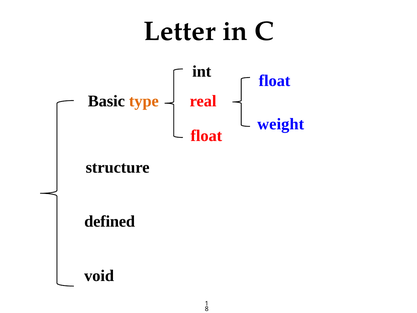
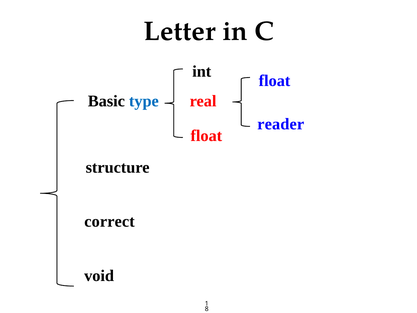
type colour: orange -> blue (144, 101)
weight: weight -> reader (281, 124)
defined: defined -> correct (110, 221)
